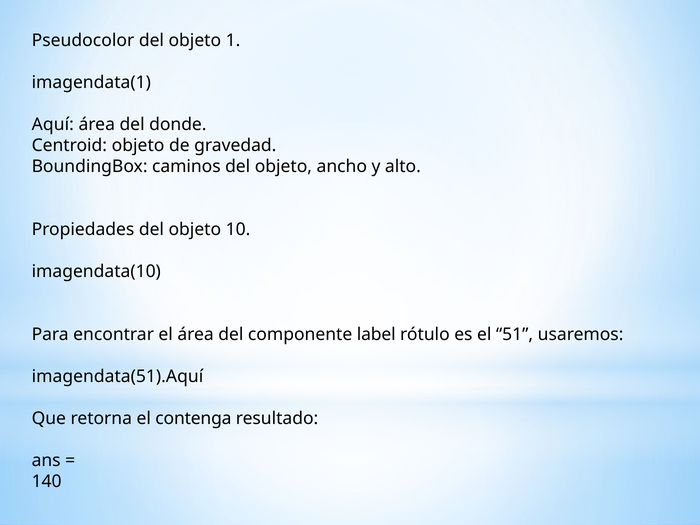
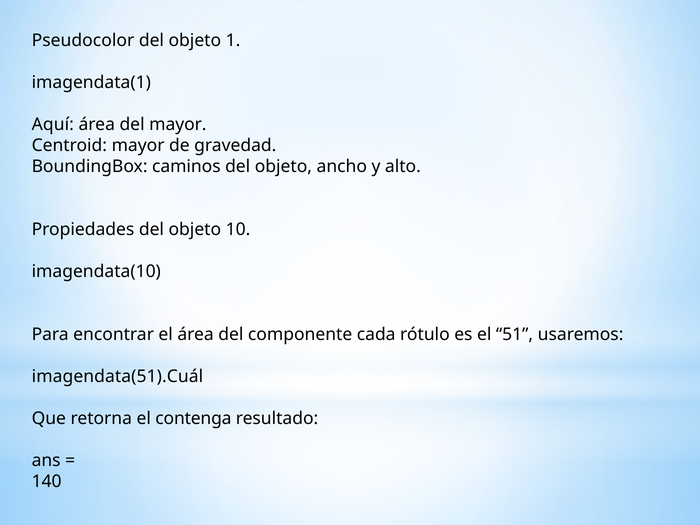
del donde: donde -> mayor (178, 125)
Centroid objeto: objeto -> mayor (138, 146)
label: label -> cada (376, 335)
imagendata(51).Aquí: imagendata(51).Aquí -> imagendata(51).Cuál (117, 377)
